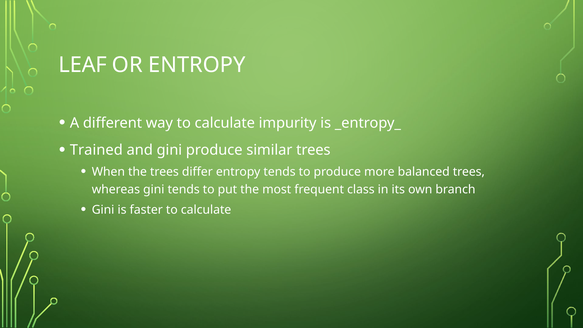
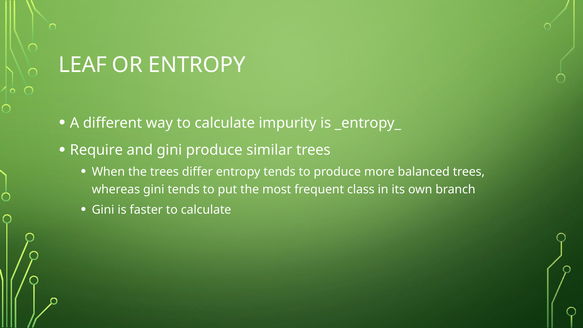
Trained: Trained -> Require (96, 150)
